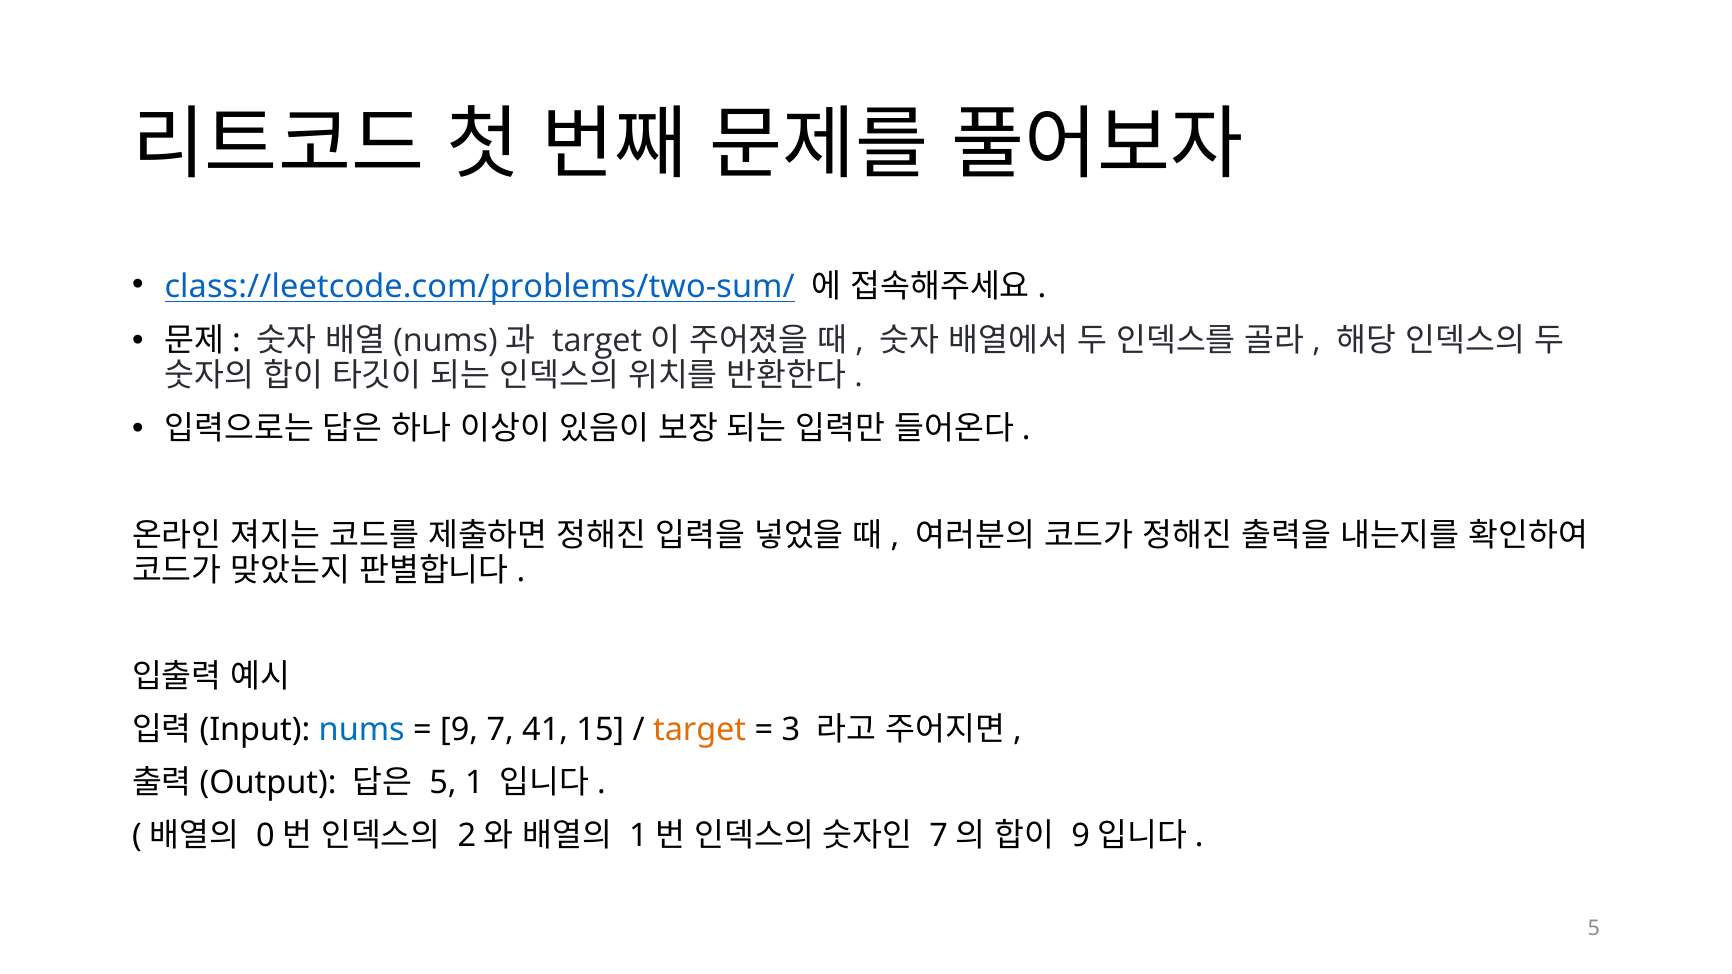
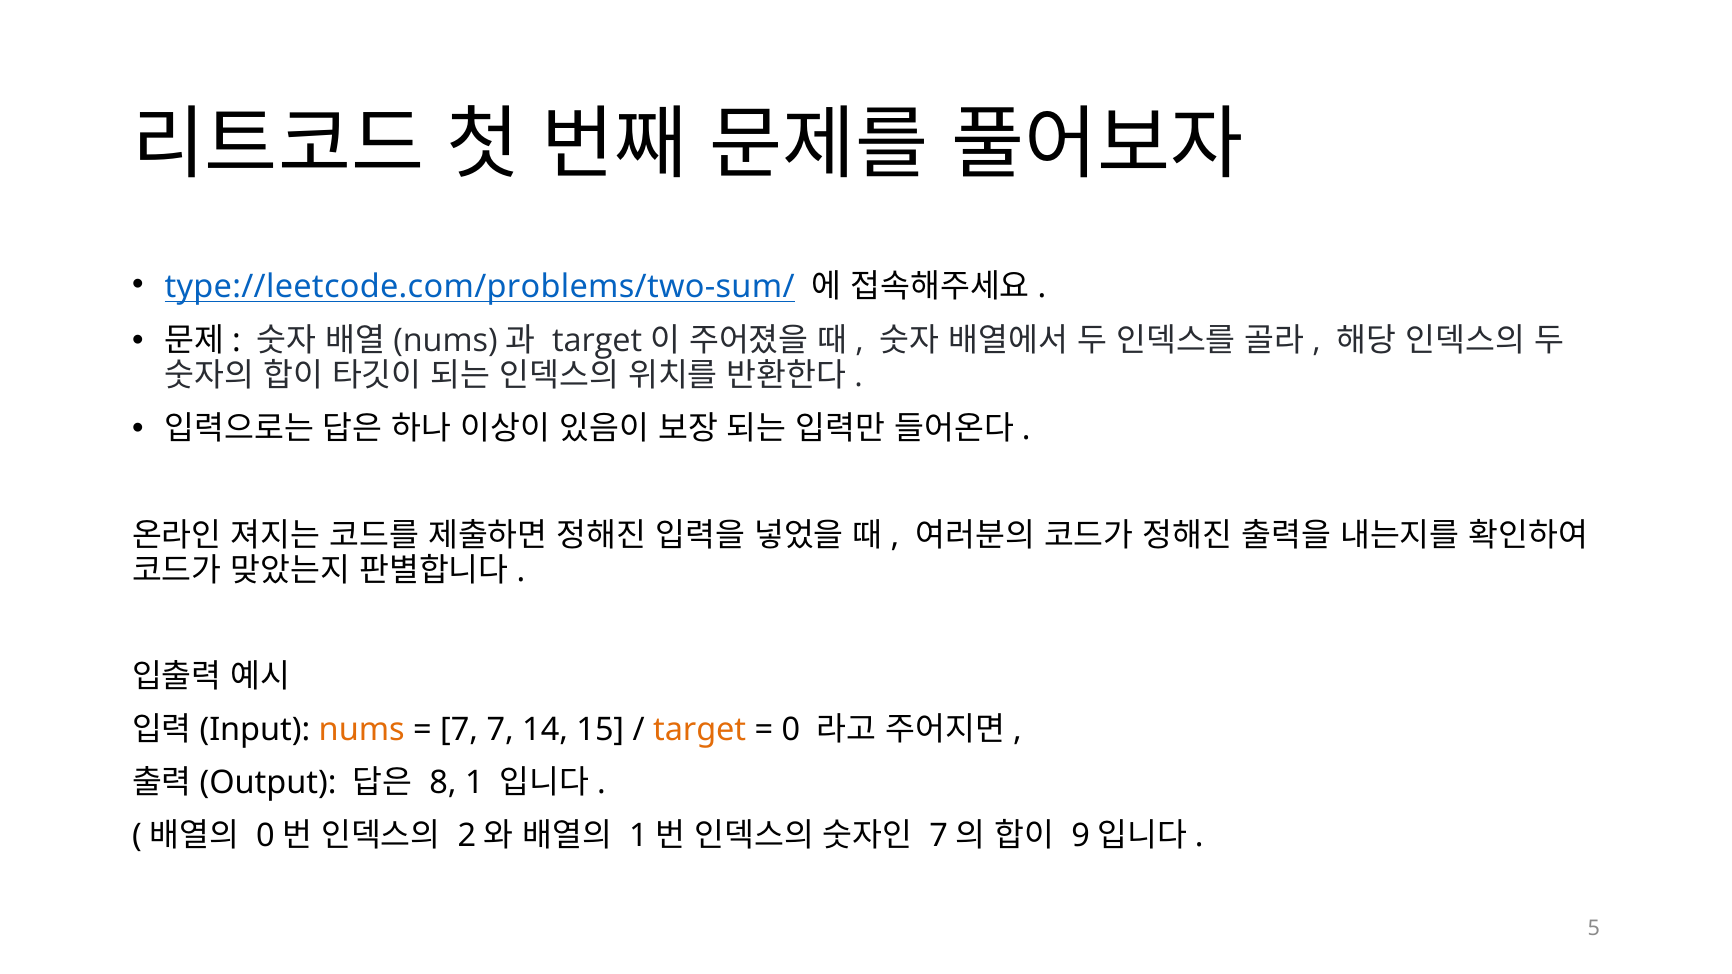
class://leetcode.com/problems/two-sum/: class://leetcode.com/problems/two-sum/ -> type://leetcode.com/problems/two-sum/ (480, 287)
nums colour: blue -> orange (362, 730)
9: 9 -> 7 (459, 730)
41: 41 -> 14 (545, 730)
3: 3 -> 0 (791, 730)
5: 5 -> 8 (443, 783)
